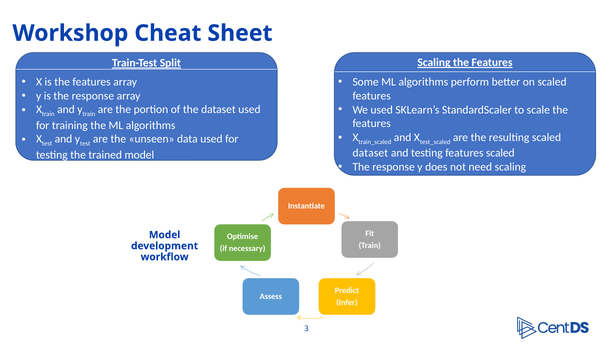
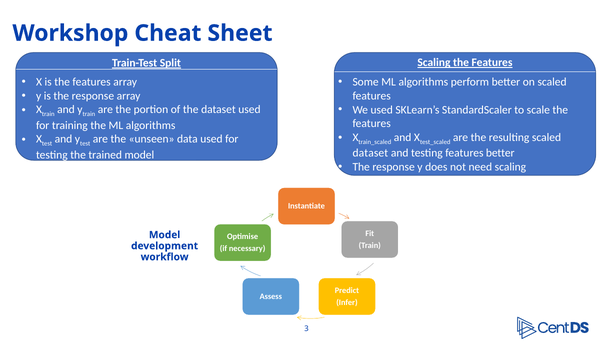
features scaled: scaled -> better (500, 153)
